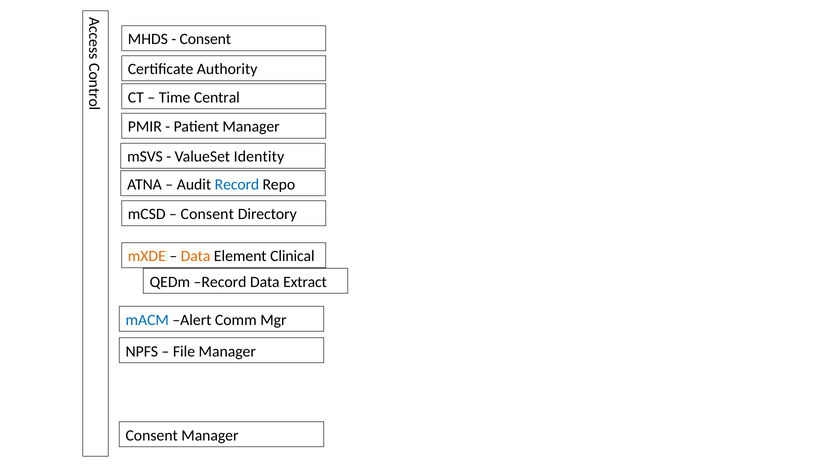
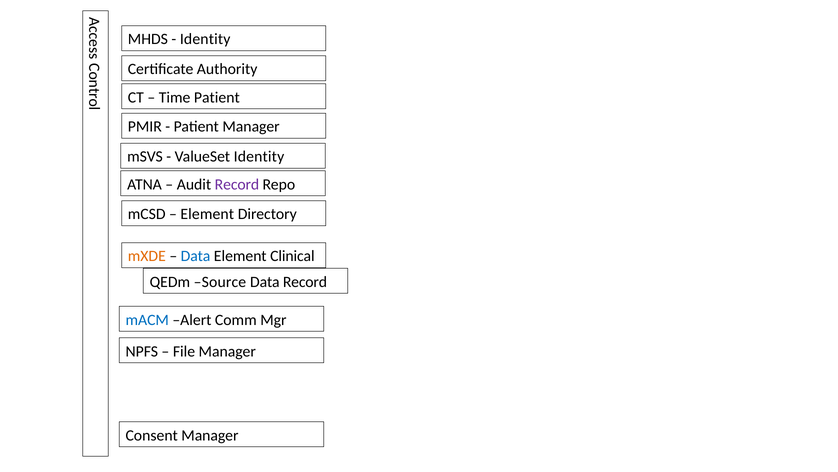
Consent: Consent -> Identity (205, 39)
Time Central: Central -> Patient (217, 97)
Record colour: blue -> purple (237, 184)
Consent: Consent -> Element (207, 214)
Data colour: orange -> blue (196, 256)
QEDm Record: Record -> Source (220, 282)
Data Extract: Extract -> Record (305, 282)
